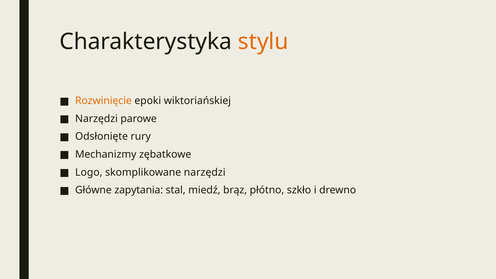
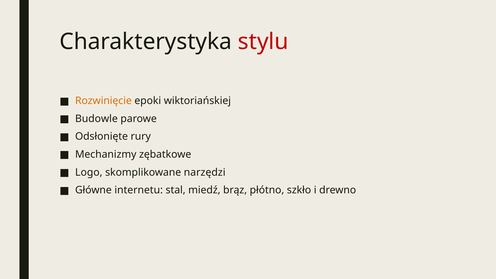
stylu colour: orange -> red (263, 42)
Narzędzi: Narzędzi -> Budowle (96, 119)
zapytania: zapytania -> internetu (139, 190)
